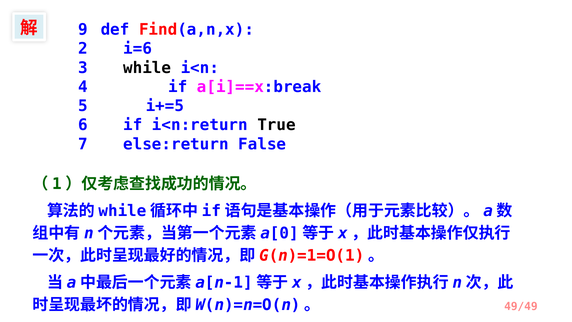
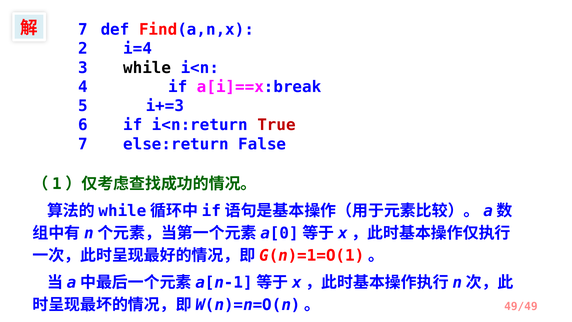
9: 9 -> 7 (83, 30)
i=6: i=6 -> i=4 (138, 49)
i+=5: i+=5 -> i+=3 (165, 106)
True colour: black -> red (277, 125)
